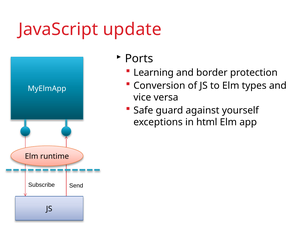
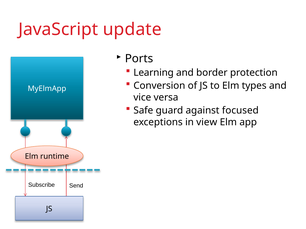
yourself: yourself -> focused (240, 111)
html: html -> view (207, 122)
